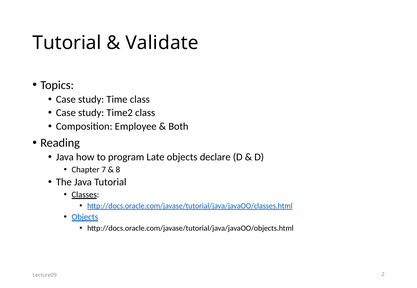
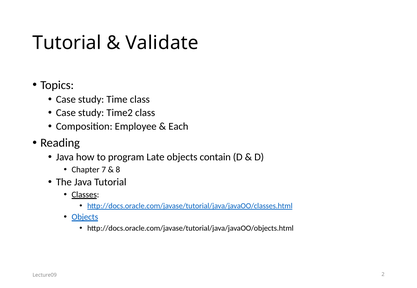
Both: Both -> Each (178, 127)
declare: declare -> contain (215, 158)
